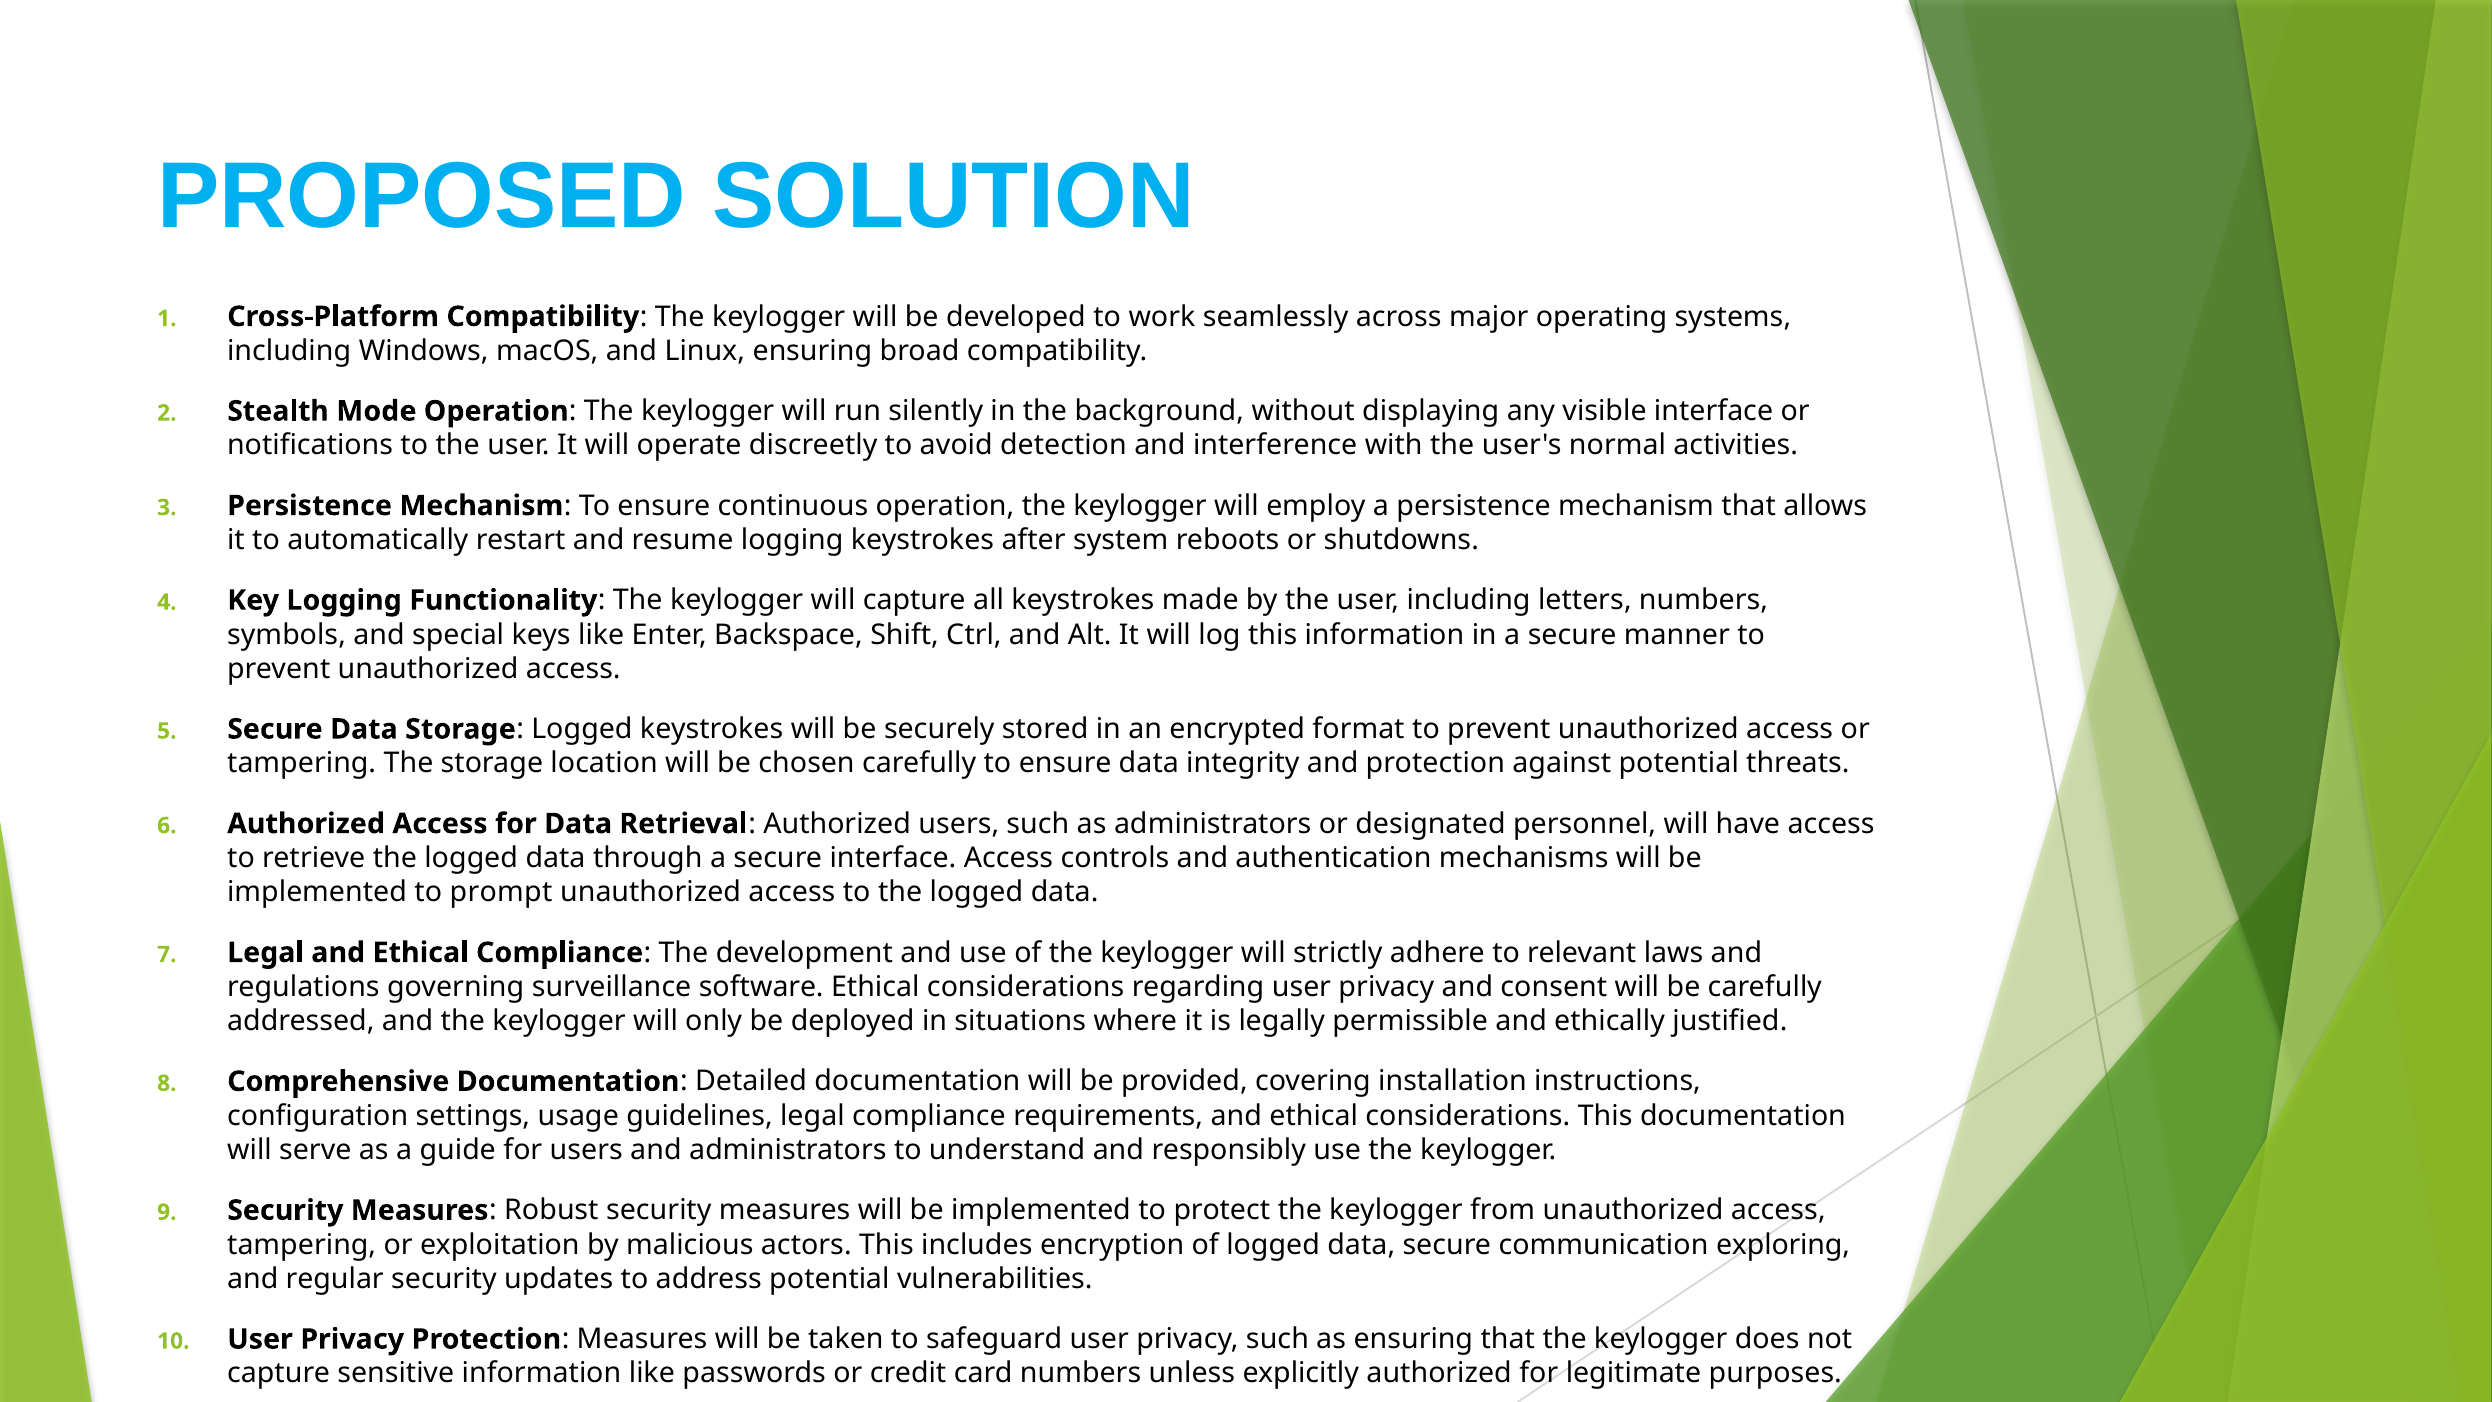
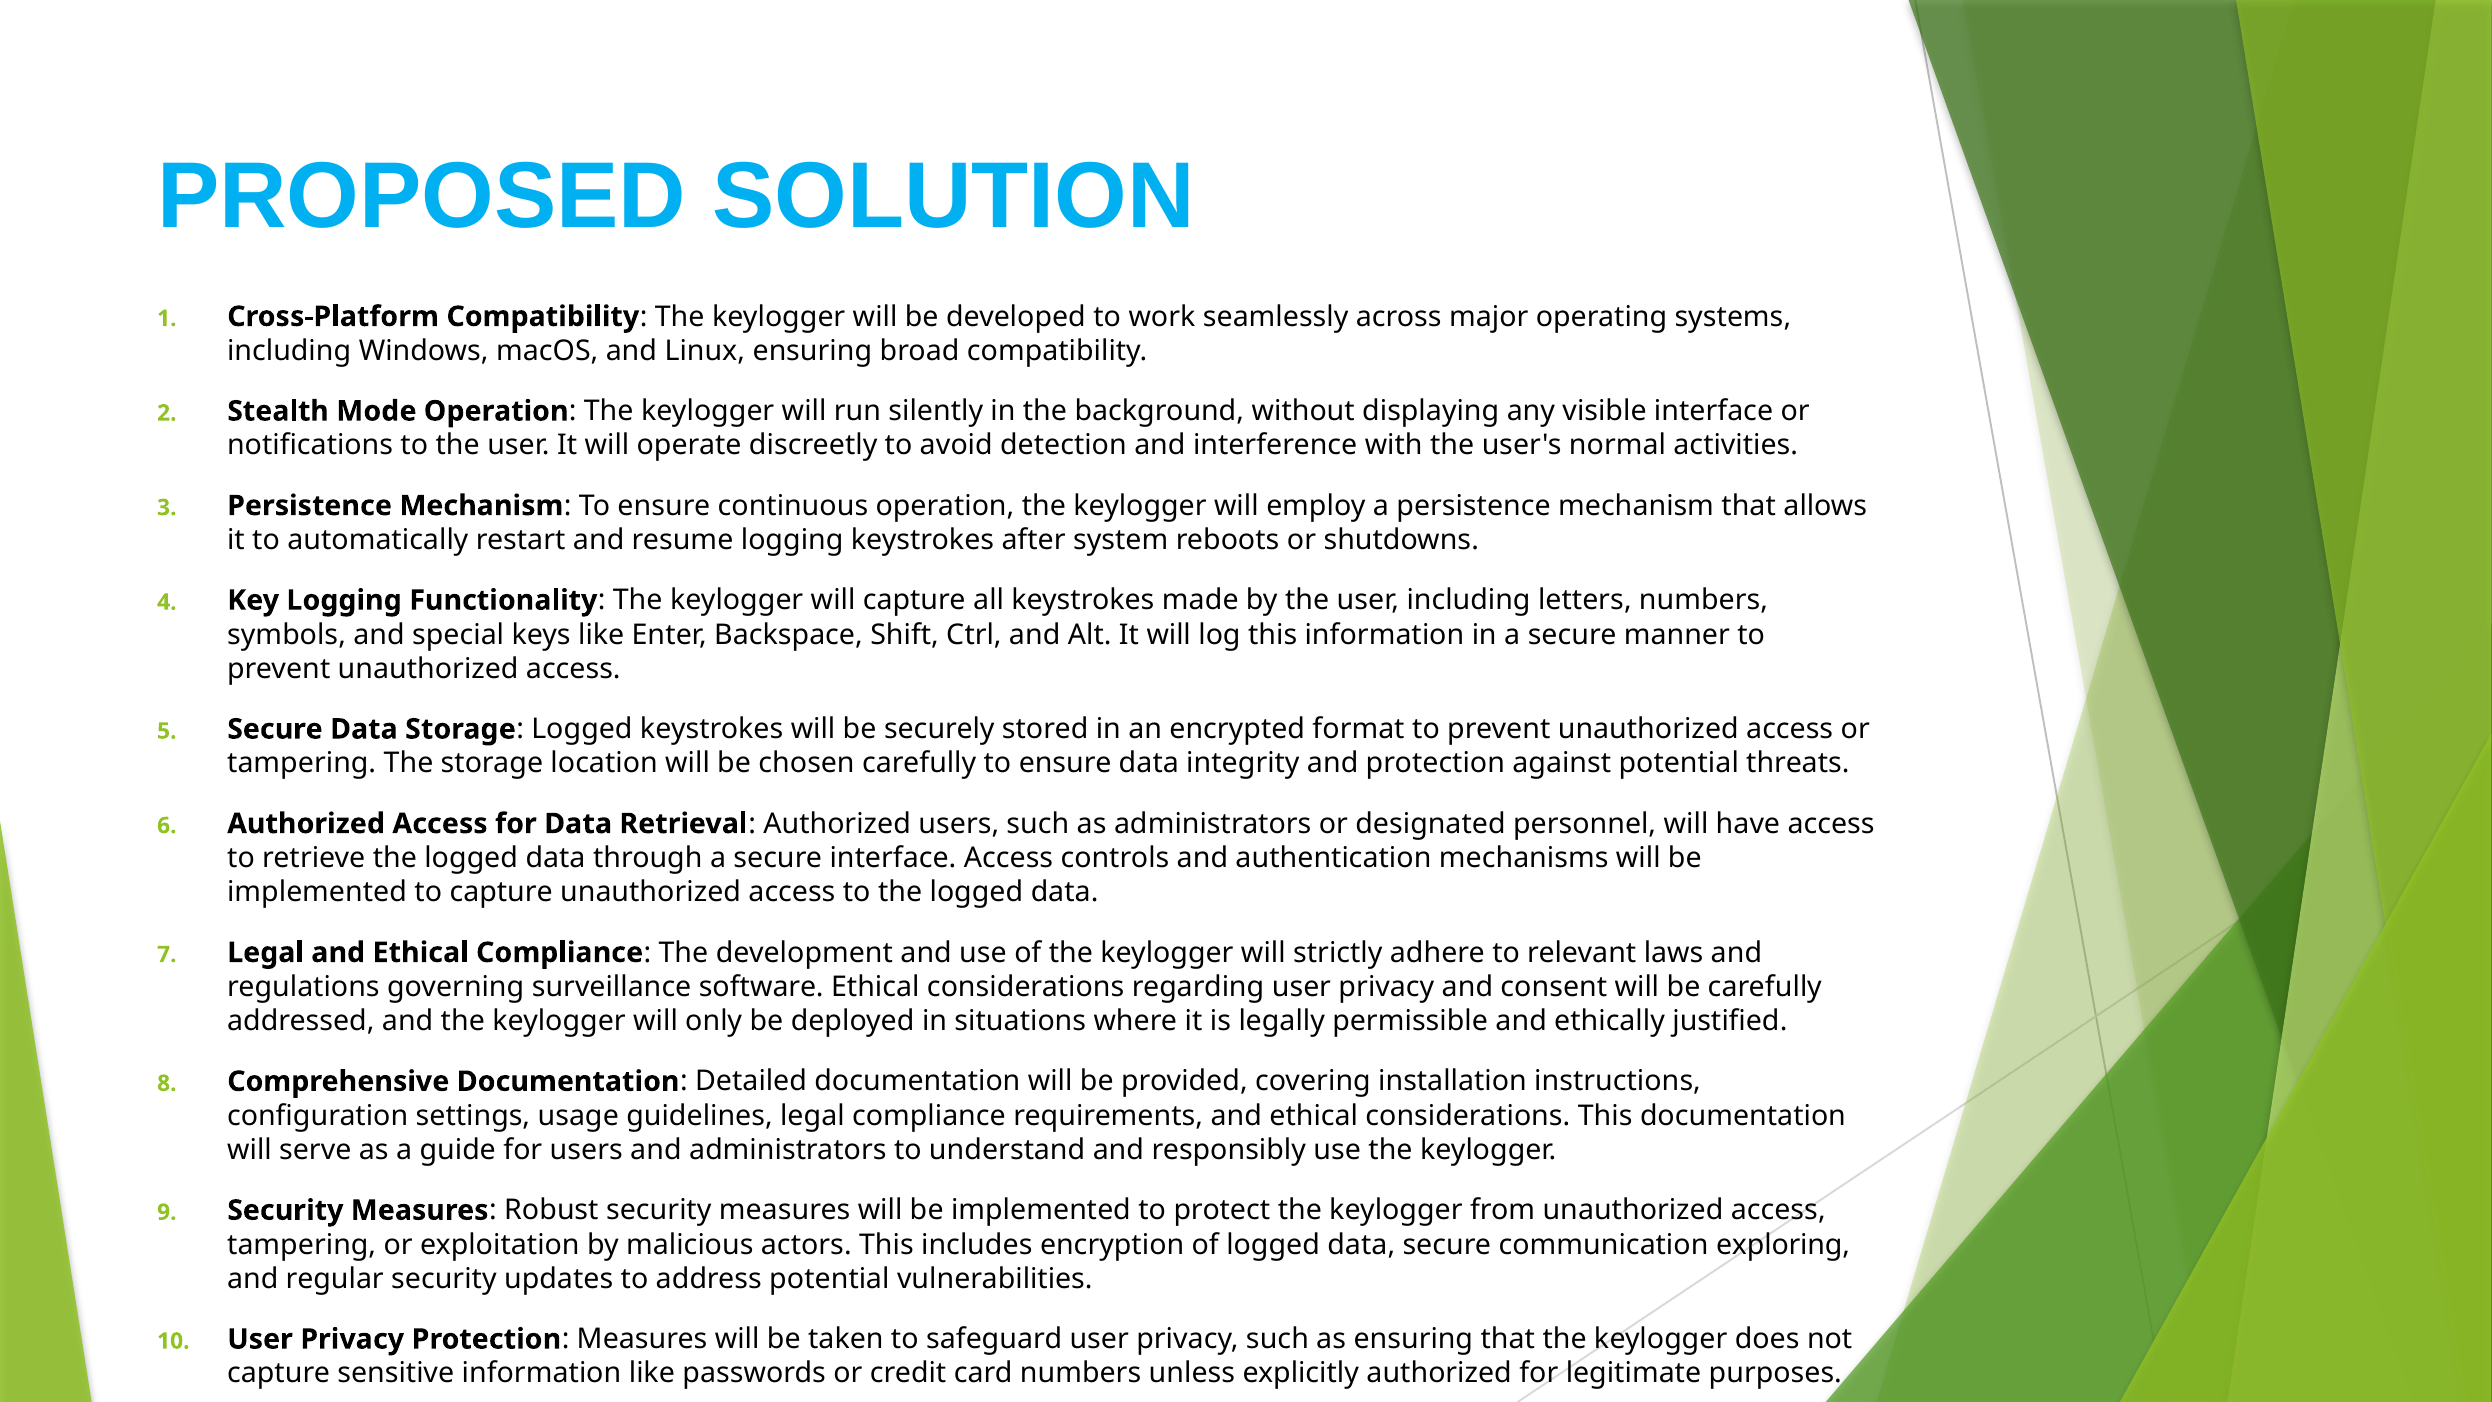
to prompt: prompt -> capture (501, 892)
